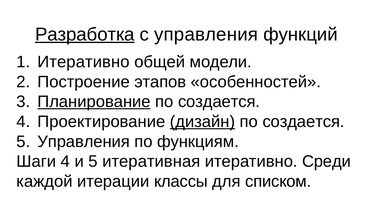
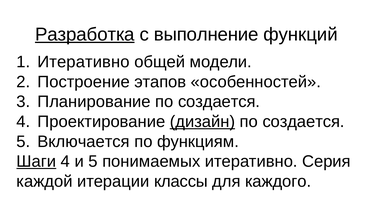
с управления: управления -> выполнение (206, 34)
Планирование underline: present -> none (94, 102)
5 Управления: Управления -> Включается (84, 141)
Шаги underline: none -> present (36, 161)
итеративная: итеративная -> понимаемых (151, 161)
Среди: Среди -> Серия (326, 161)
списком: списком -> каждого (278, 181)
